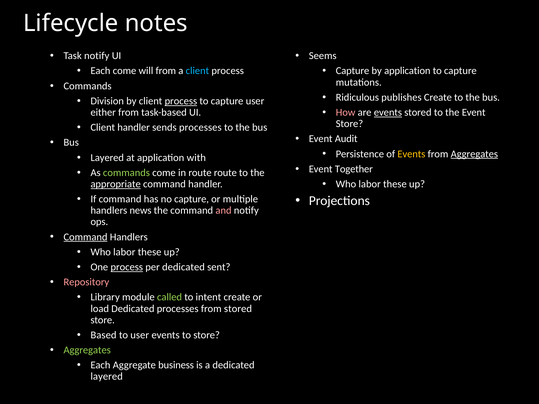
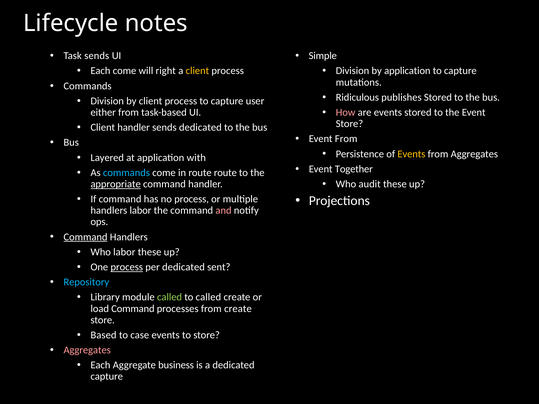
Task notify: notify -> sends (97, 56)
Seems: Seems -> Simple (323, 56)
will from: from -> right (166, 71)
client colour: light blue -> yellow (197, 71)
Capture: Capture -> Division (352, 71)
publishes Create: Create -> Stored (438, 97)
process underline: present -> none (181, 101)
events underline: present -> none (388, 112)
sends processes: processes -> dedicated (200, 128)
Event Audit: Audit -> From (346, 139)
Aggregates underline: present -> none (474, 154)
commands colour: light green -> light blue (126, 173)
labor: labor -> audit (370, 184)
no capture: capture -> process (192, 199)
handlers news: news -> labor (140, 211)
Repository colour: pink -> light blue (86, 282)
to intent: intent -> called (208, 297)
load Dedicated: Dedicated -> Command (133, 309)
from stored: stored -> create (238, 309)
to user: user -> case (140, 335)
Aggregates colour: light green -> pink (87, 350)
layered: layered -> capture (107, 377)
